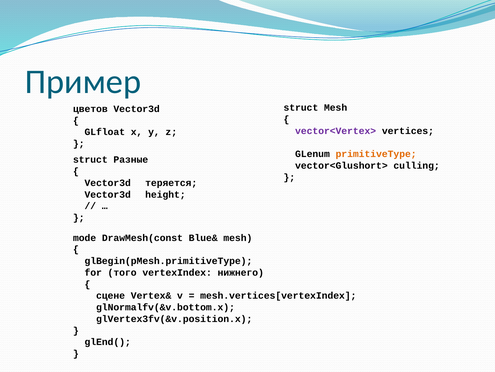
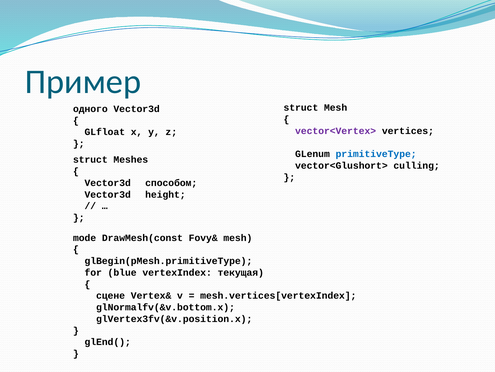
цветов: цветов -> одного (90, 109)
primitiveType colour: orange -> blue (376, 154)
Разные: Разные -> Meshes (131, 159)
теряется: теряется -> способом (171, 183)
Blue&: Blue& -> Fovy& (203, 237)
того: того -> blue (122, 272)
нижнего: нижнего -> текущая (241, 272)
